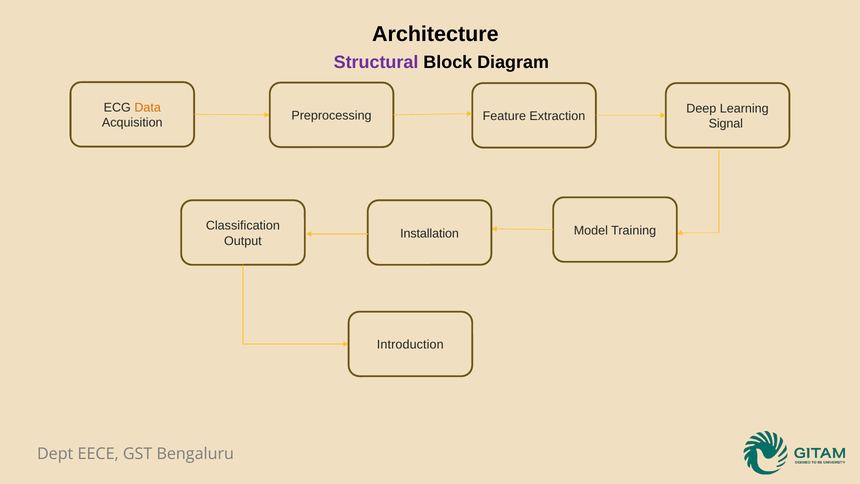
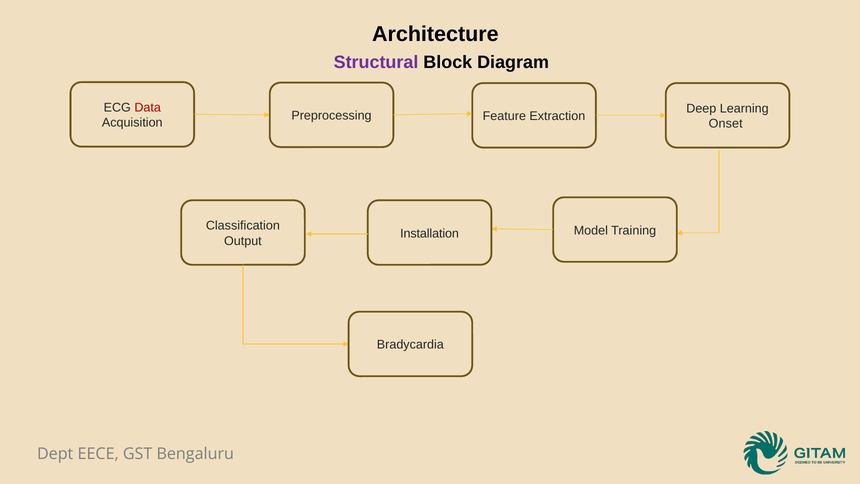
Data colour: orange -> red (148, 108)
Signal: Signal -> Onset (726, 124)
Introduction: Introduction -> Bradycardia (410, 345)
